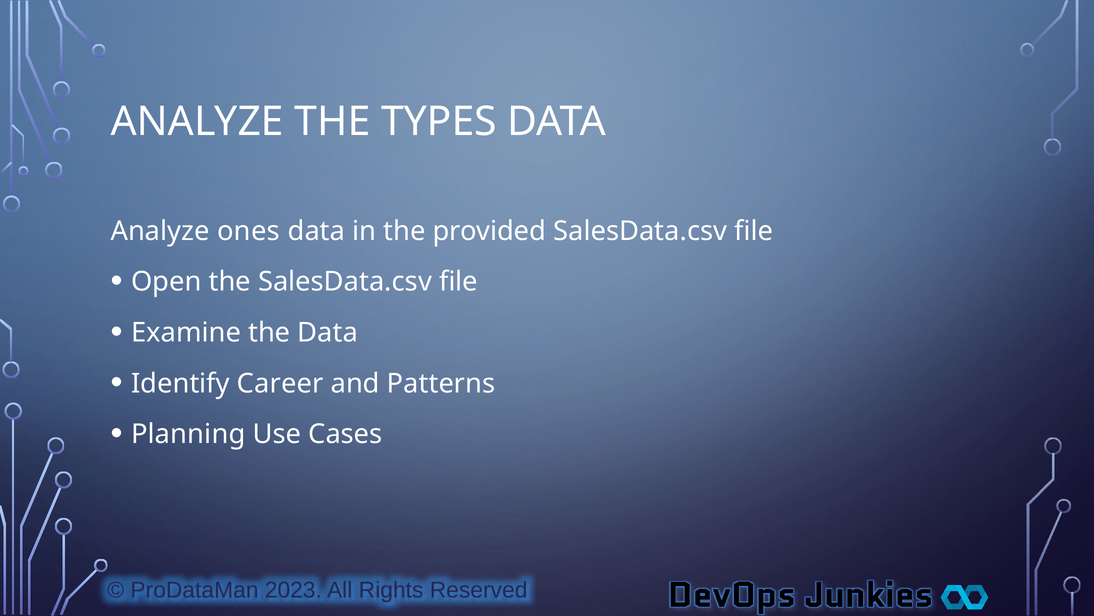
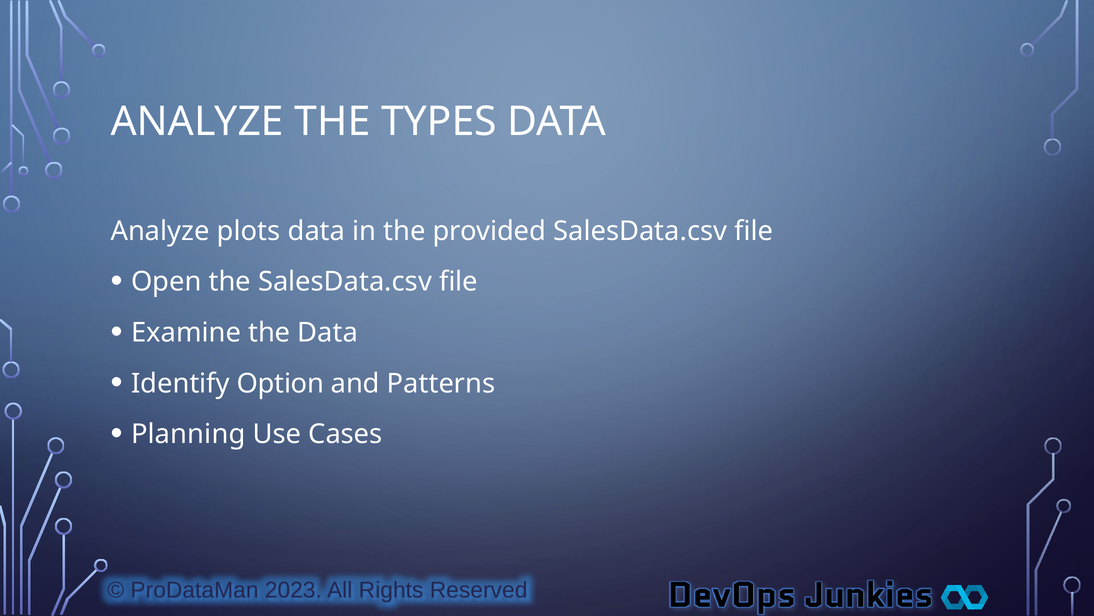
ones: ones -> plots (249, 231)
Career: Career -> Option (280, 383)
